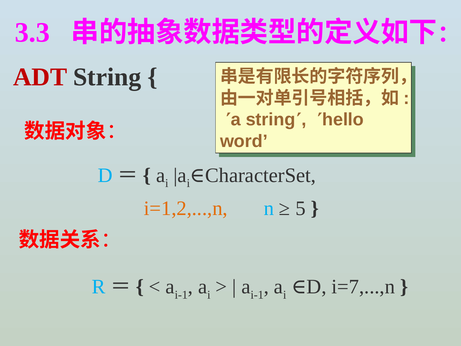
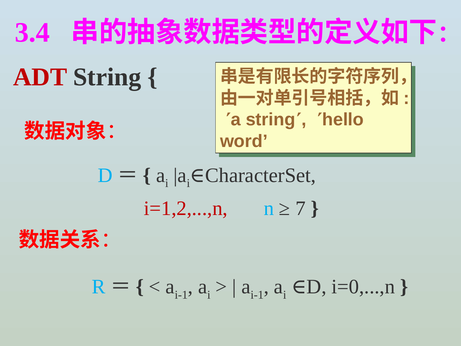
3.3: 3.3 -> 3.4 (32, 33)
i=1,2,...,n colour: orange -> red (186, 208)
5: 5 -> 7 (301, 208)
i=7,...,n: i=7,...,n -> i=0,...,n (363, 287)
